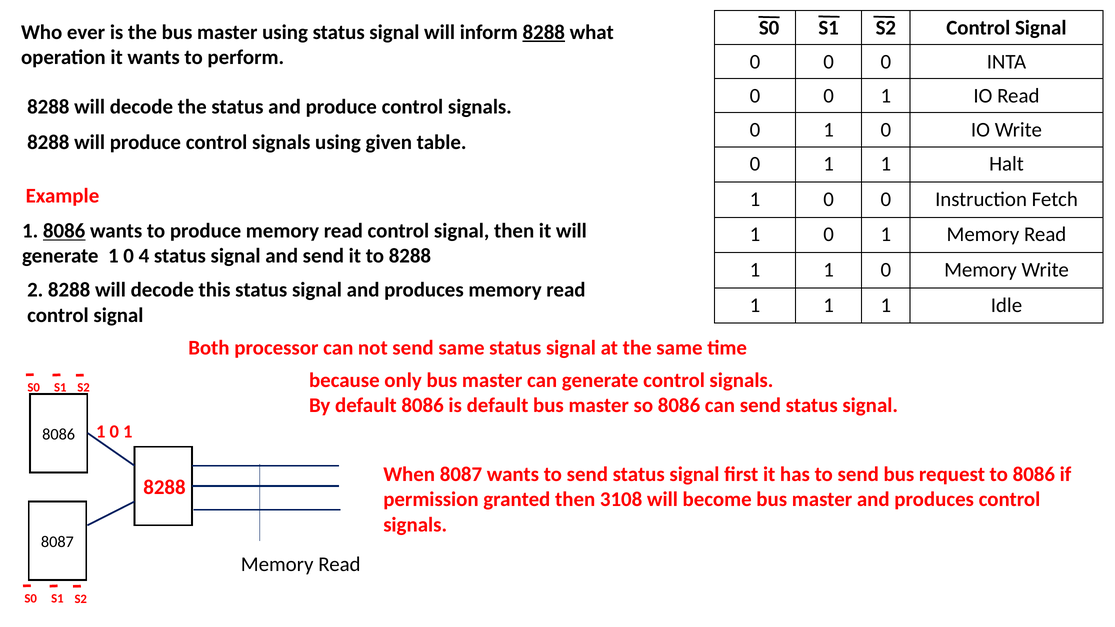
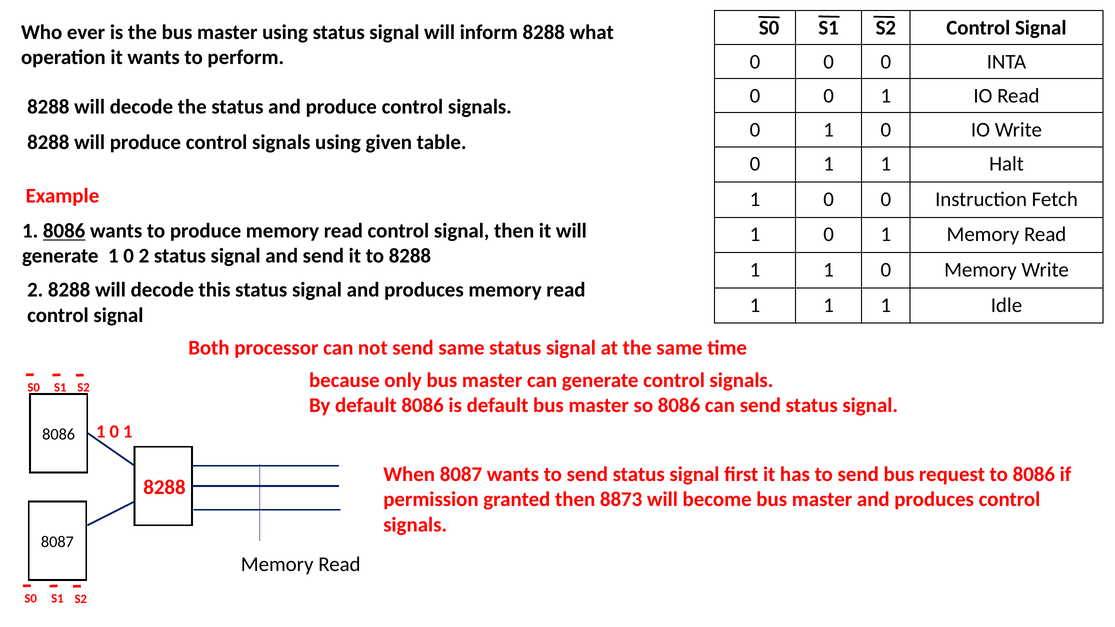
8288 underline: present -> none (544, 32)
0 4: 4 -> 2 (144, 256)
3108: 3108 -> 8873 (621, 500)
